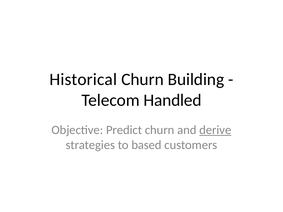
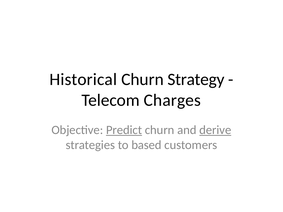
Building: Building -> Strategy (196, 80)
Handled: Handled -> Charges (172, 100)
Predict underline: none -> present (124, 130)
